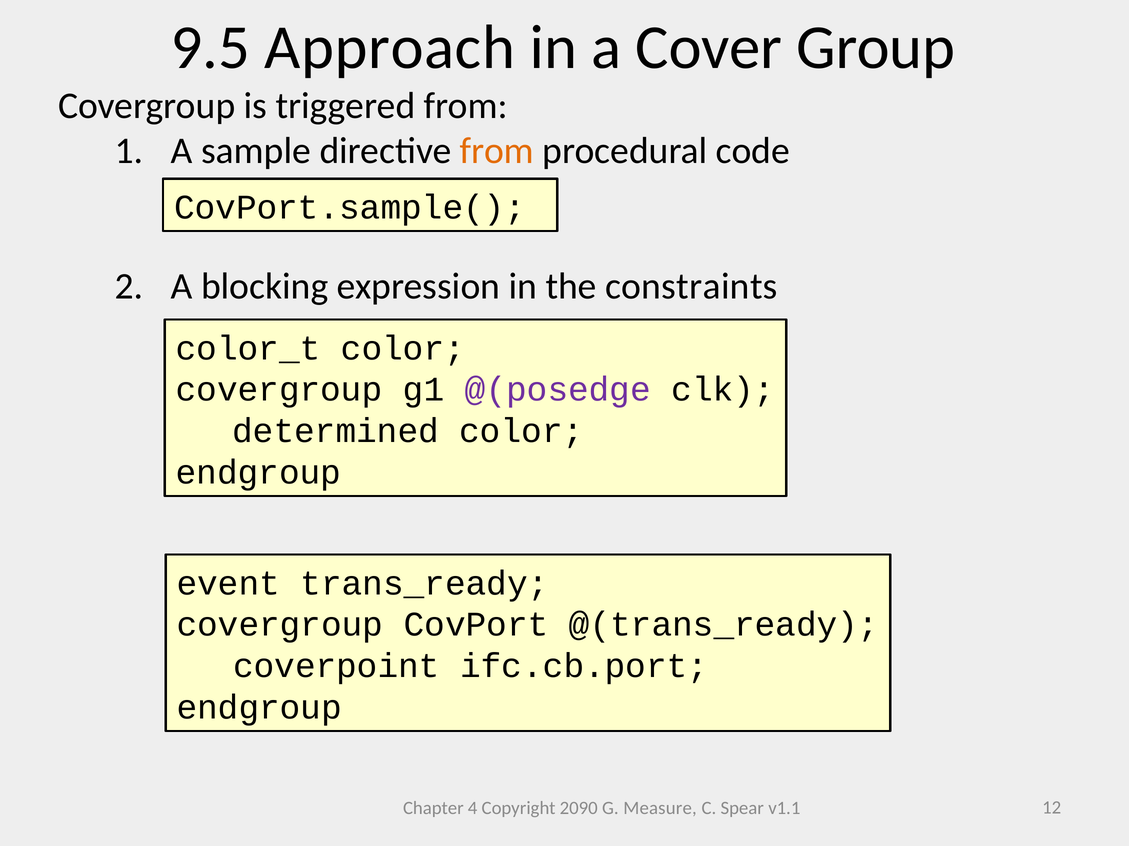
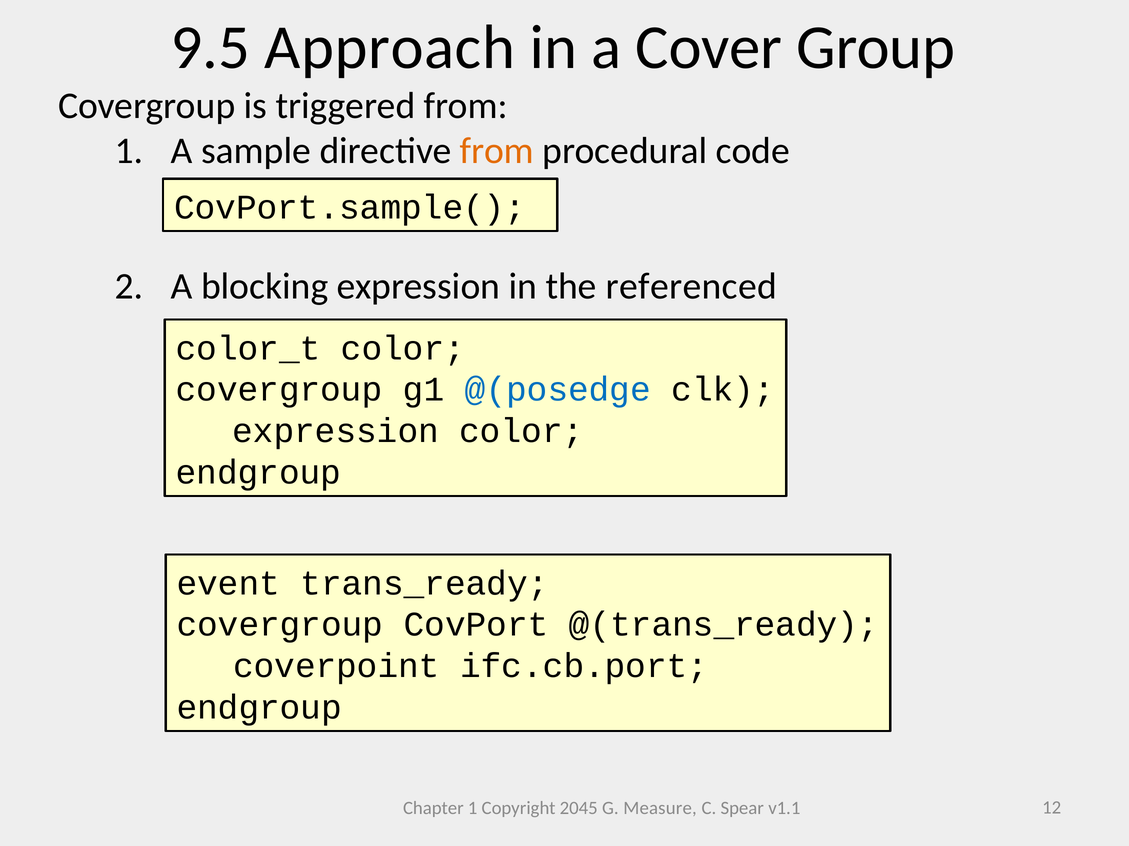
constraints: constraints -> referenced (691, 287)
@(posedge colour: purple -> blue (558, 390)
determined: determined -> expression (336, 431)
Chapter 4: 4 -> 1 (473, 809)
2090: 2090 -> 2045 (579, 809)
